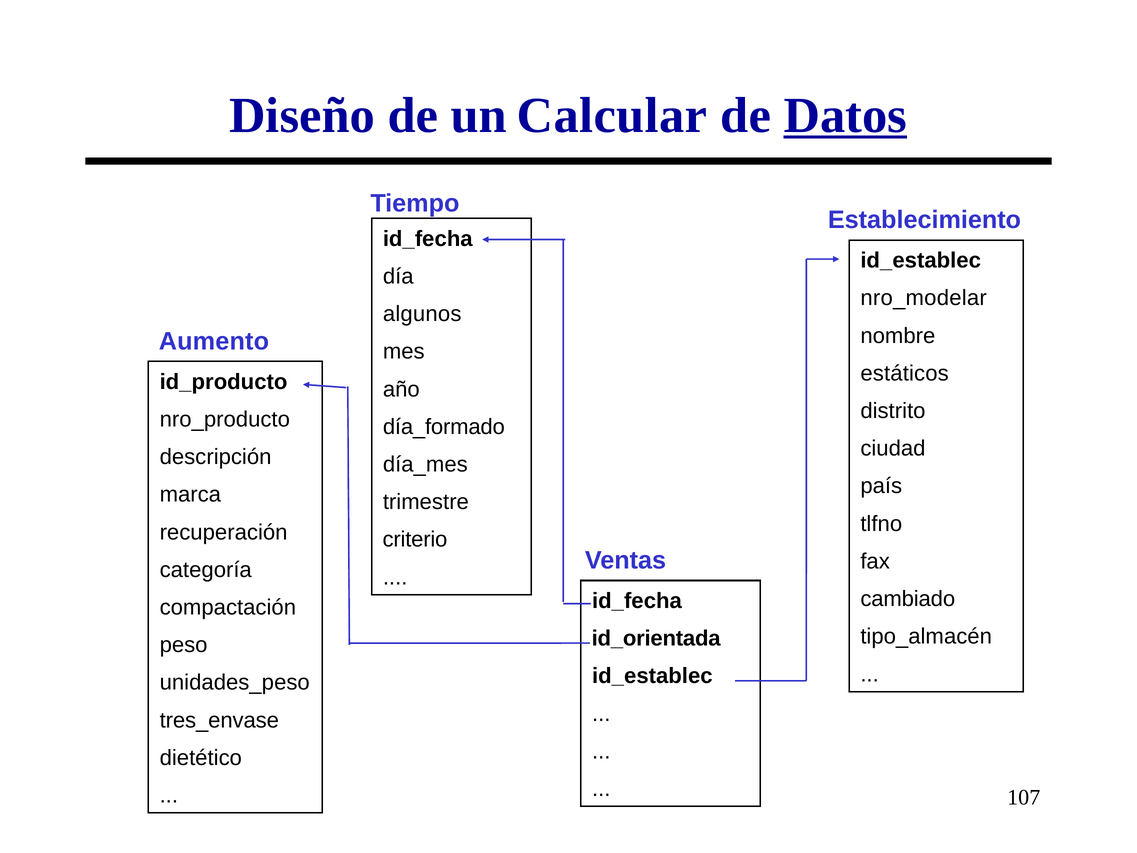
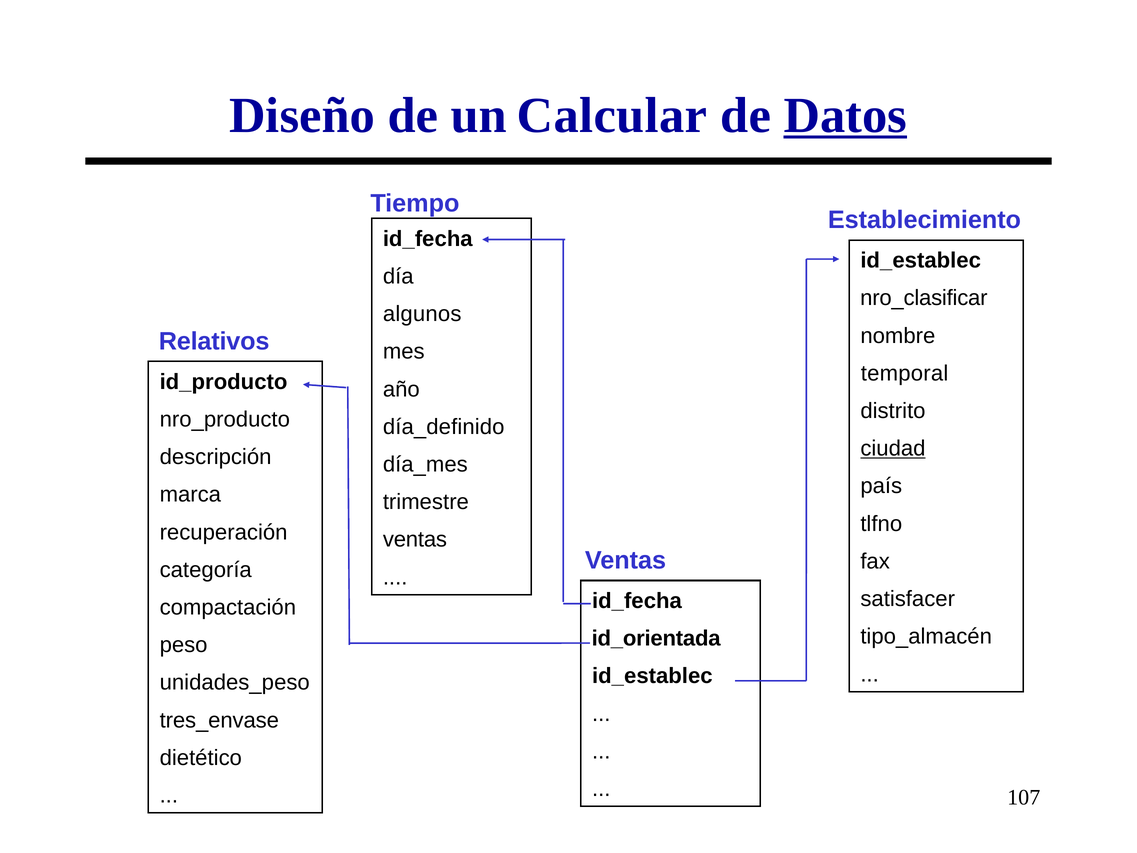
nro_modelar: nro_modelar -> nro_clasificar (924, 298)
Aumento: Aumento -> Relativos (214, 341)
estáticos: estáticos -> temporal (905, 373)
día_formado: día_formado -> día_definido (444, 427)
ciudad underline: none -> present (893, 448)
criterio: criterio -> ventas (415, 540)
cambiado: cambiado -> satisfacer (908, 599)
